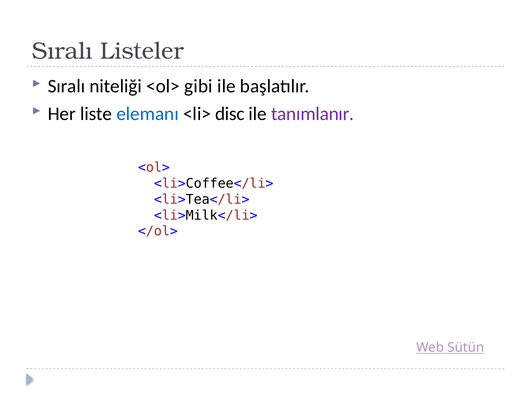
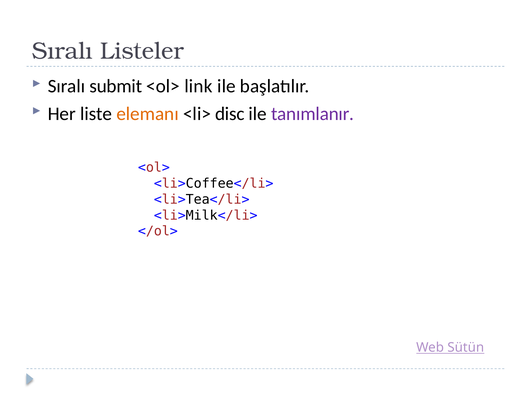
niteliği: niteliği -> submit (116, 86)
gibi: gibi -> link (198, 86)
elemanı colour: blue -> orange (148, 114)
